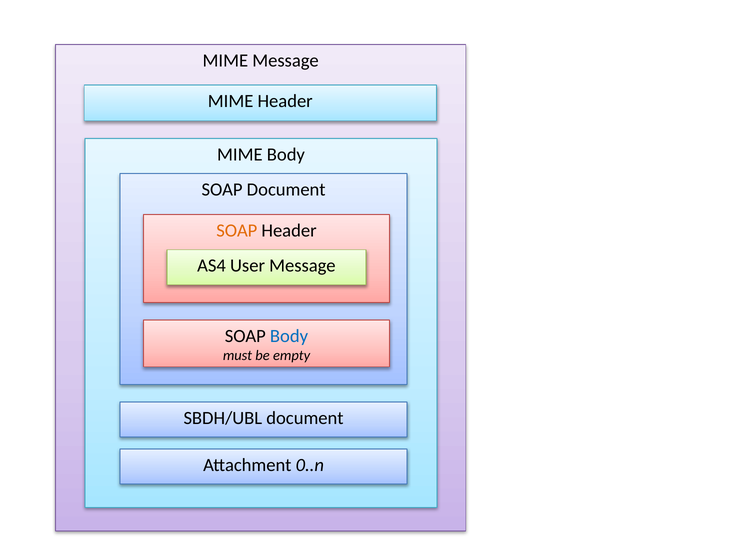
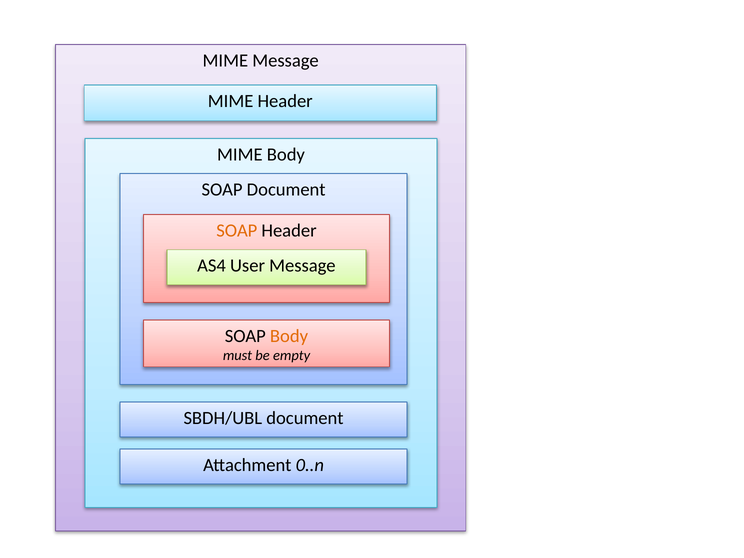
Body colour: blue -> orange (289, 336)
